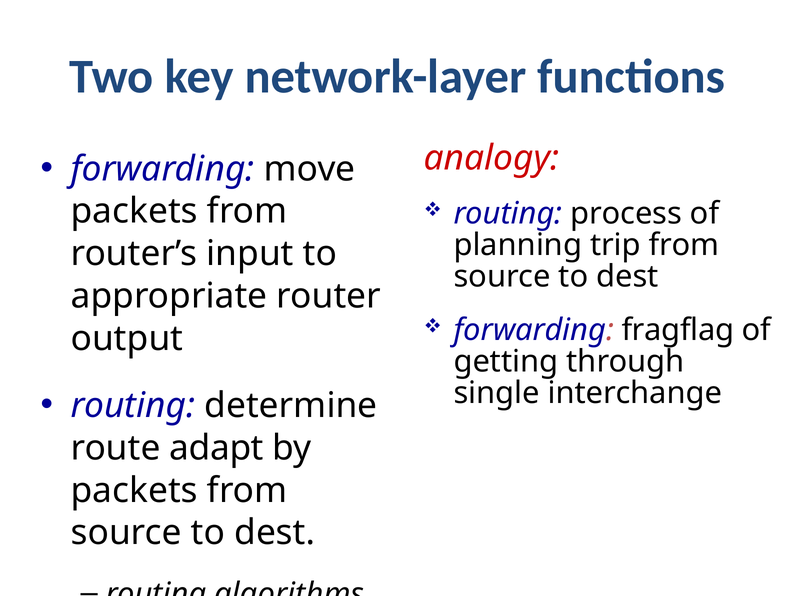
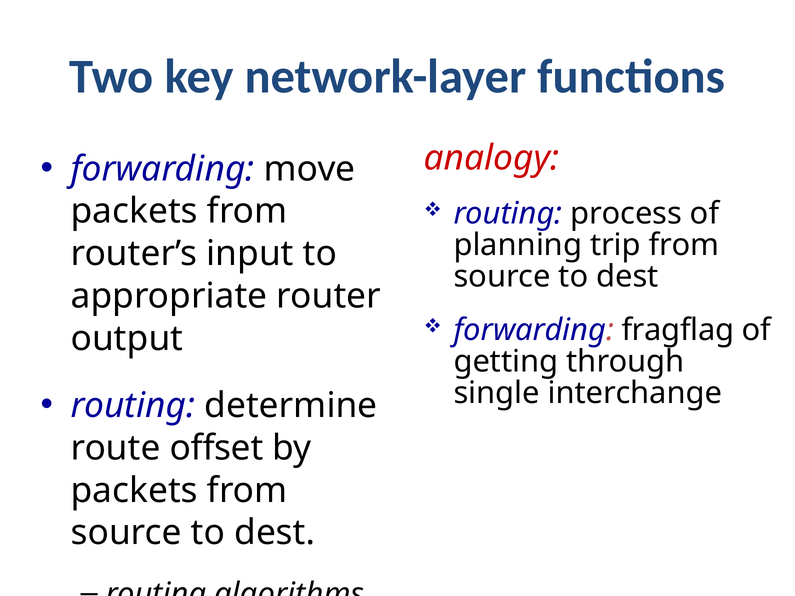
adapt: adapt -> offset (216, 448)
